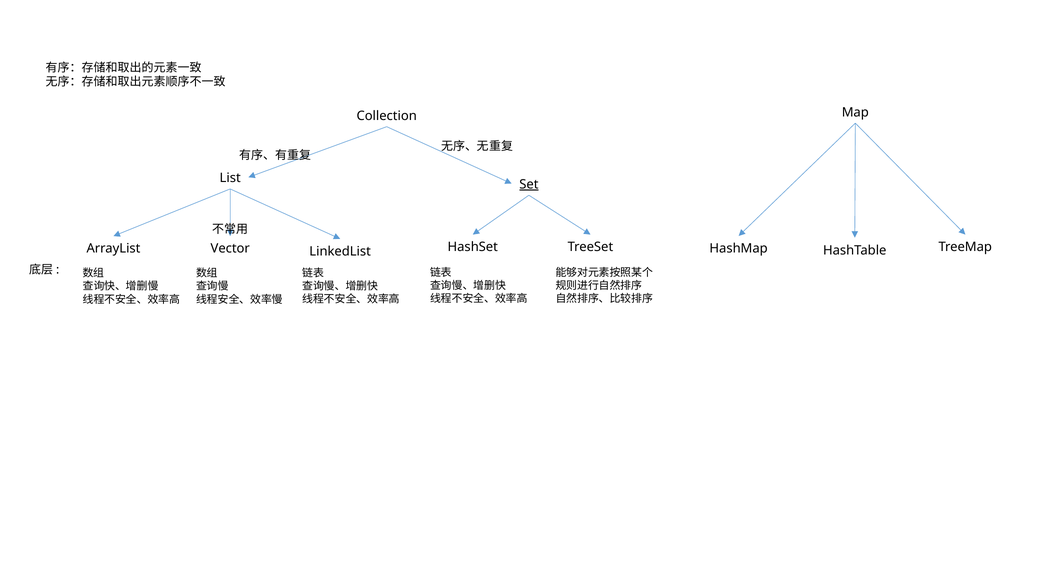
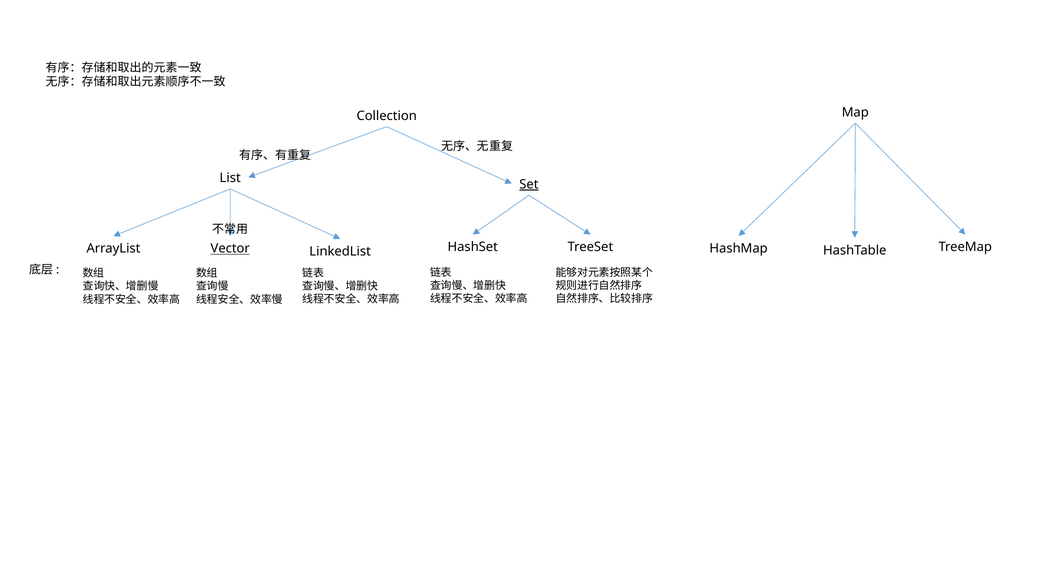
Vector underline: none -> present (230, 249)
